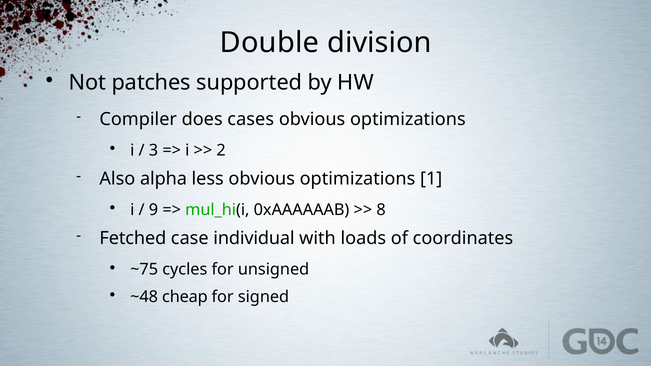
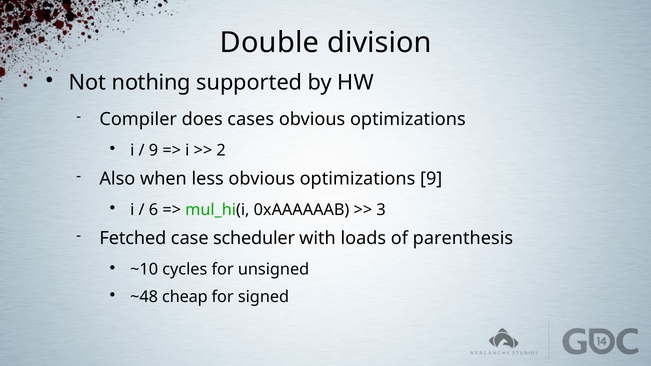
patches: patches -> nothing (151, 83)
3: 3 -> 9 (154, 150)
alpha: alpha -> when (163, 179)
optimizations 1: 1 -> 9 (431, 179)
9: 9 -> 6 (154, 210)
8: 8 -> 3 (381, 210)
individual: individual -> scheduler (254, 239)
coordinates: coordinates -> parenthesis (463, 239)
~75: ~75 -> ~10 (144, 270)
